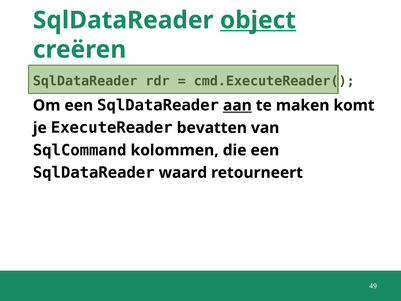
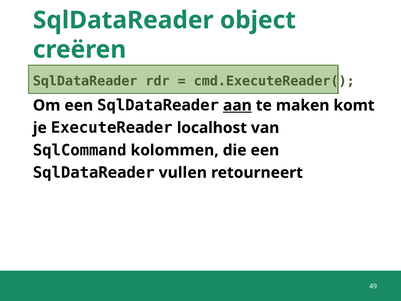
object underline: present -> none (258, 20)
bevatten: bevatten -> localhost (212, 128)
waard: waard -> vullen (183, 173)
